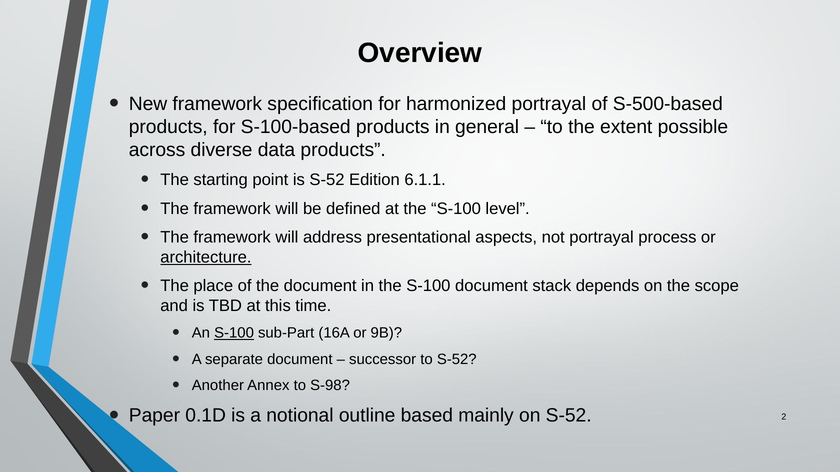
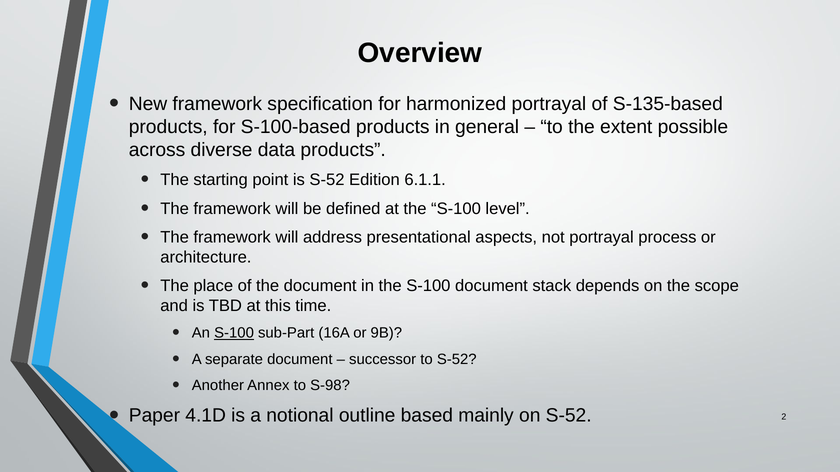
S-500-based: S-500-based -> S-135-based (668, 104)
architecture underline: present -> none (206, 257)
0.1D: 0.1D -> 4.1D (206, 416)
